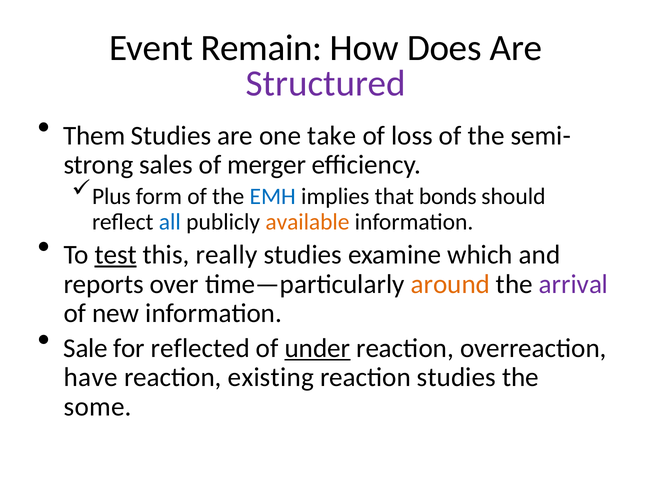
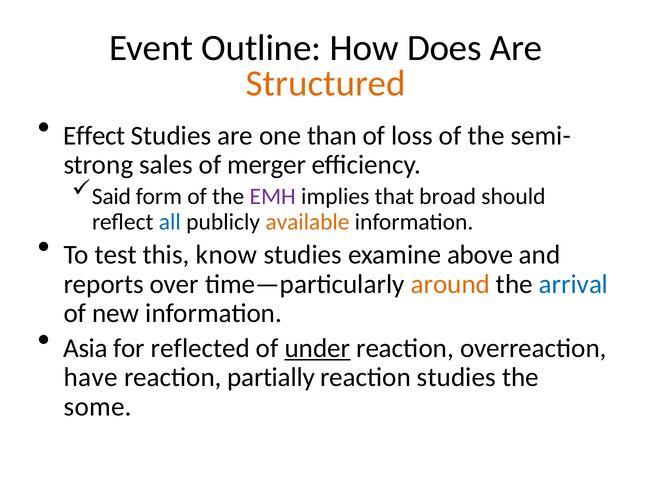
Remain: Remain -> Outline (261, 48)
Structured colour: purple -> orange (326, 84)
Them: Them -> Effect (94, 136)
take: take -> than (332, 136)
Plus: Plus -> Said (111, 196)
EMH colour: blue -> purple (273, 196)
bonds: bonds -> broad (448, 196)
test underline: present -> none (116, 255)
really: really -> know (226, 255)
which: which -> above (480, 255)
arrival colour: purple -> blue (574, 284)
Sale: Sale -> Asia (86, 348)
existing: existing -> partially (271, 377)
